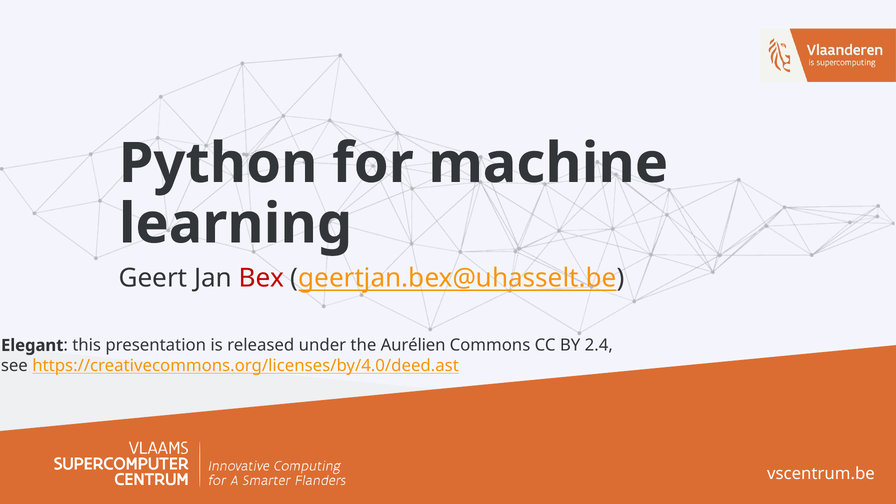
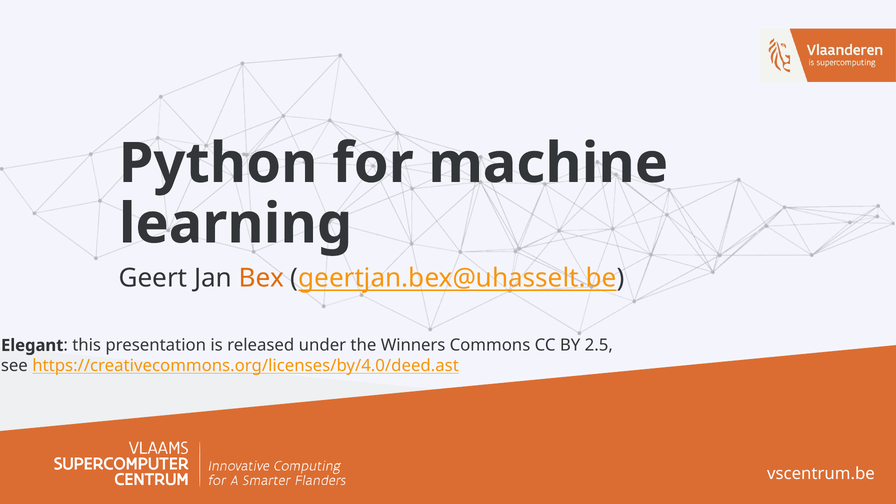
Bex colour: red -> orange (261, 278)
Aurélien: Aurélien -> Winners (413, 345)
2.4: 2.4 -> 2.5 (599, 345)
